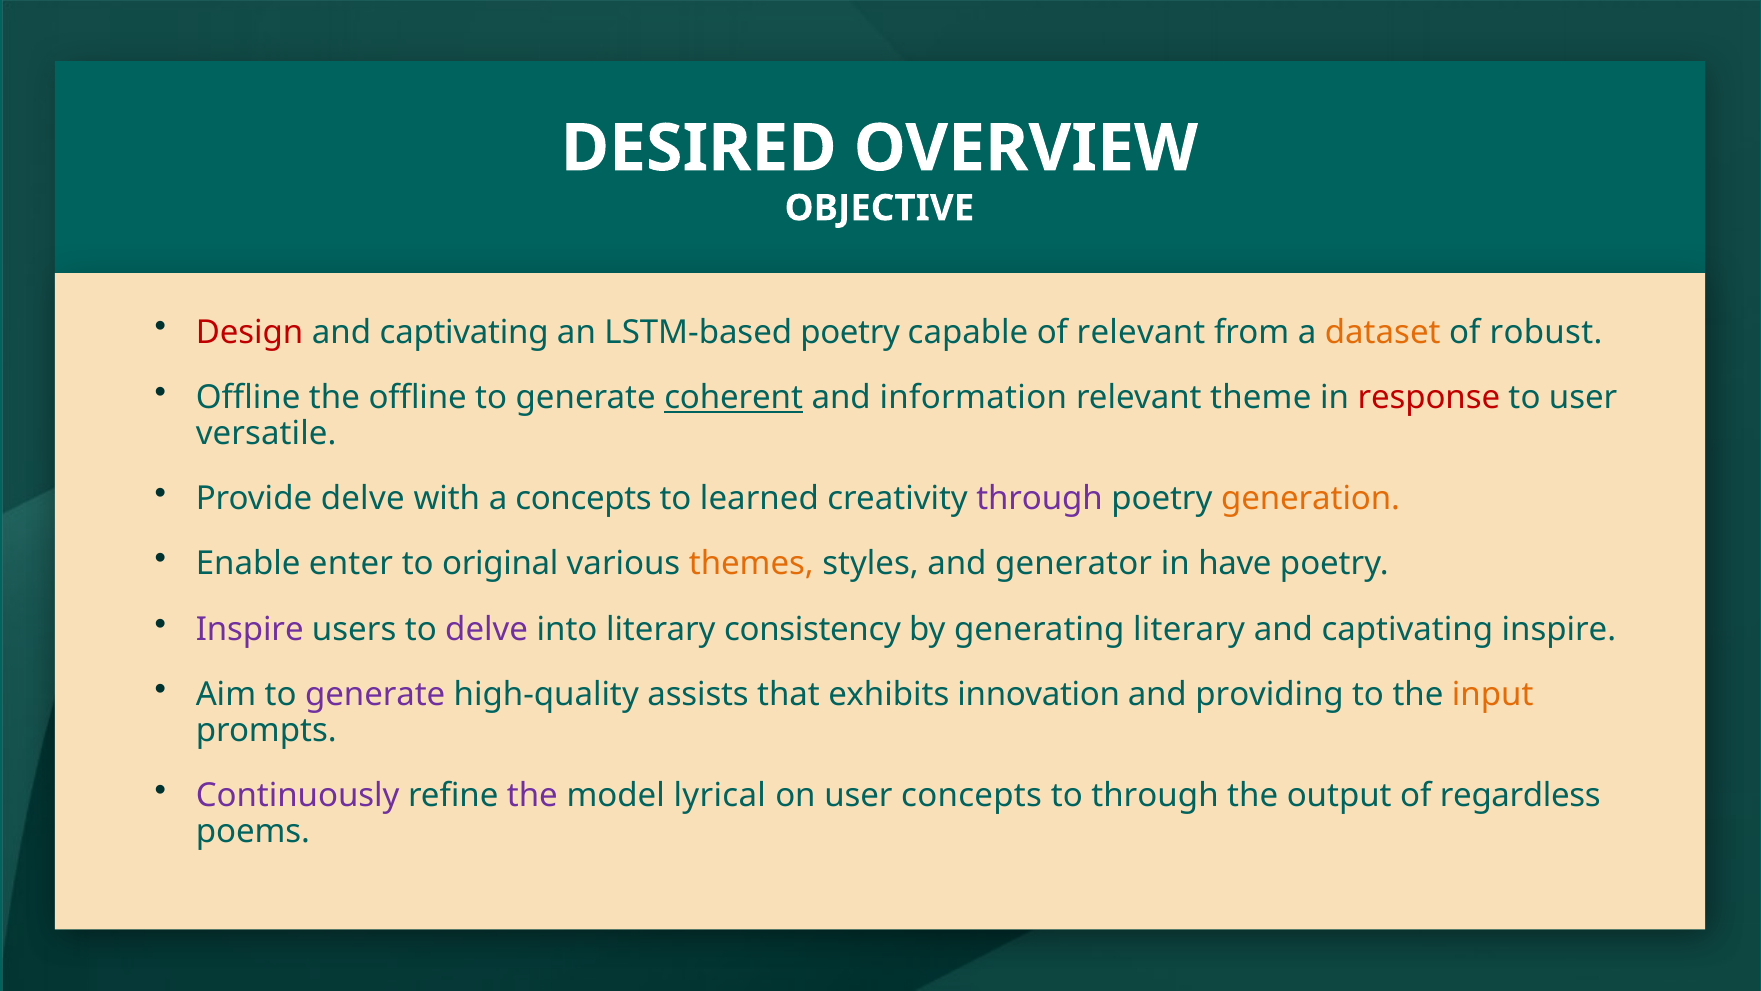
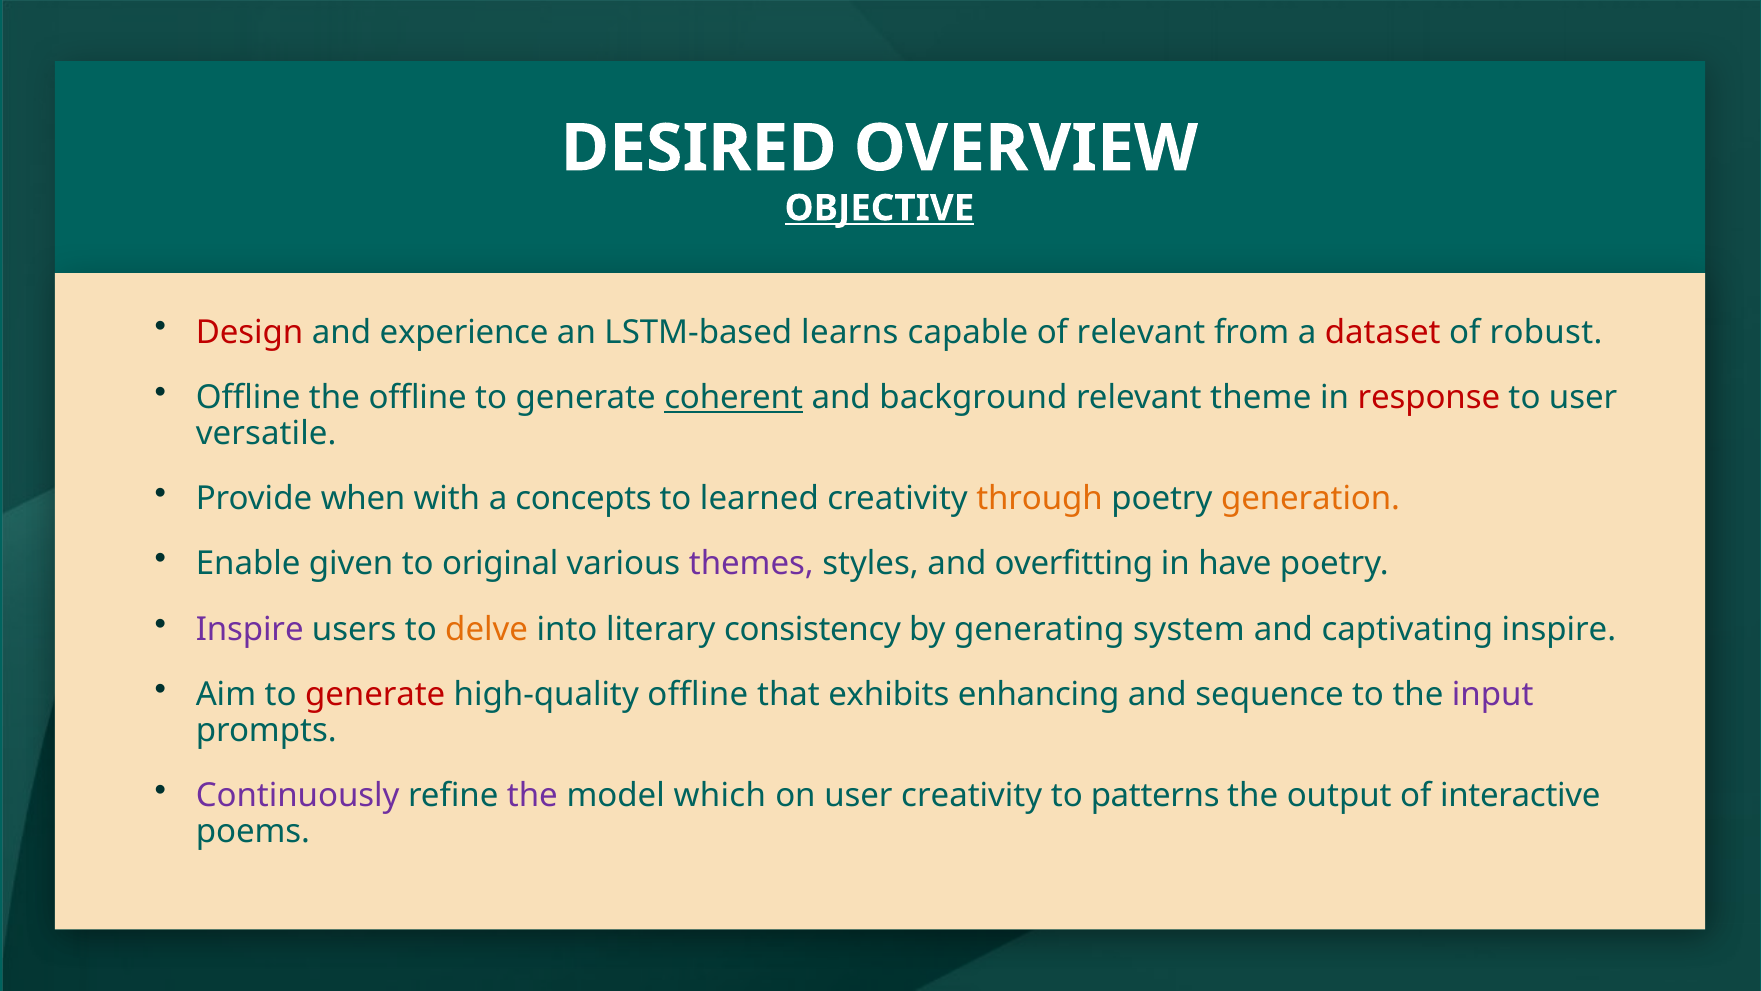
OBJECTIVE underline: none -> present (879, 208)
captivating: captivating -> experience (464, 332)
LSTM-based poetry: poetry -> learns (850, 332)
dataset colour: orange -> red (1383, 332)
information: information -> background (973, 397)
Provide delve: delve -> when (363, 498)
through colour: purple -> orange (1040, 498)
enter: enter -> given (351, 564)
themes colour: orange -> purple (751, 564)
generator: generator -> overfitting (1074, 564)
delve colour: purple -> orange (487, 629)
generating literary: literary -> system (1189, 629)
generate colour: purple -> red (375, 694)
high-quality assists: assists -> offline (698, 694)
innovation: innovation -> enhancing (1039, 694)
providing: providing -> sequence (1270, 694)
input colour: orange -> purple (1493, 694)
lyrical: lyrical -> which (720, 795)
user concepts: concepts -> creativity (972, 795)
to through: through -> patterns (1155, 795)
regardless: regardless -> interactive (1520, 795)
